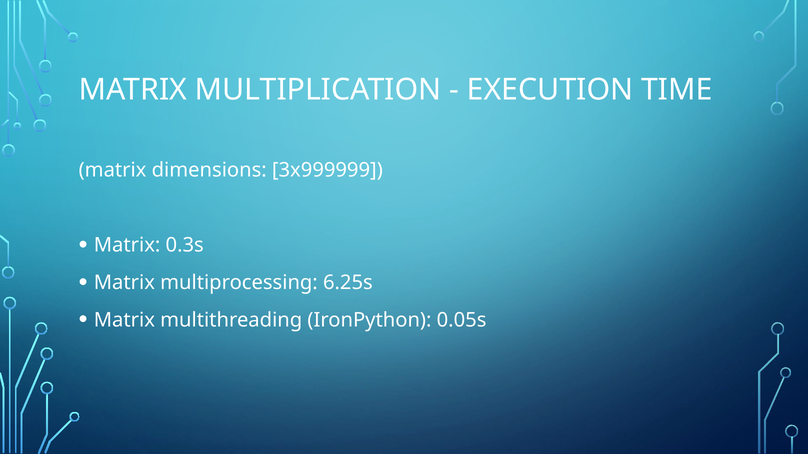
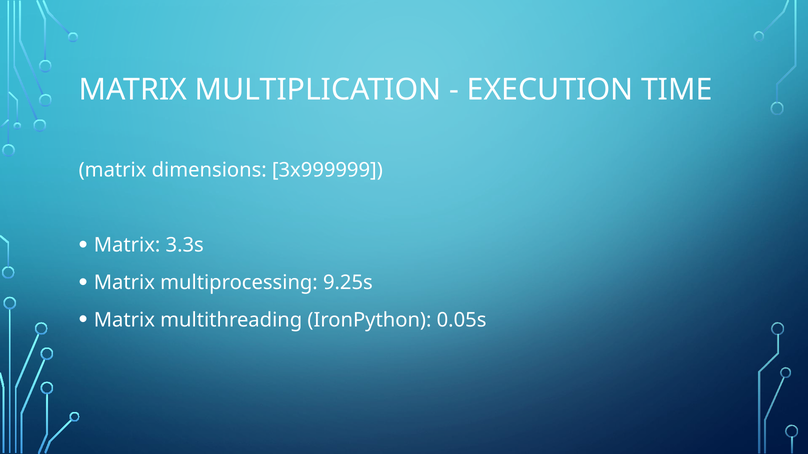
0.3s: 0.3s -> 3.3s (185, 246)
6.25s: 6.25s -> 9.25s (348, 283)
